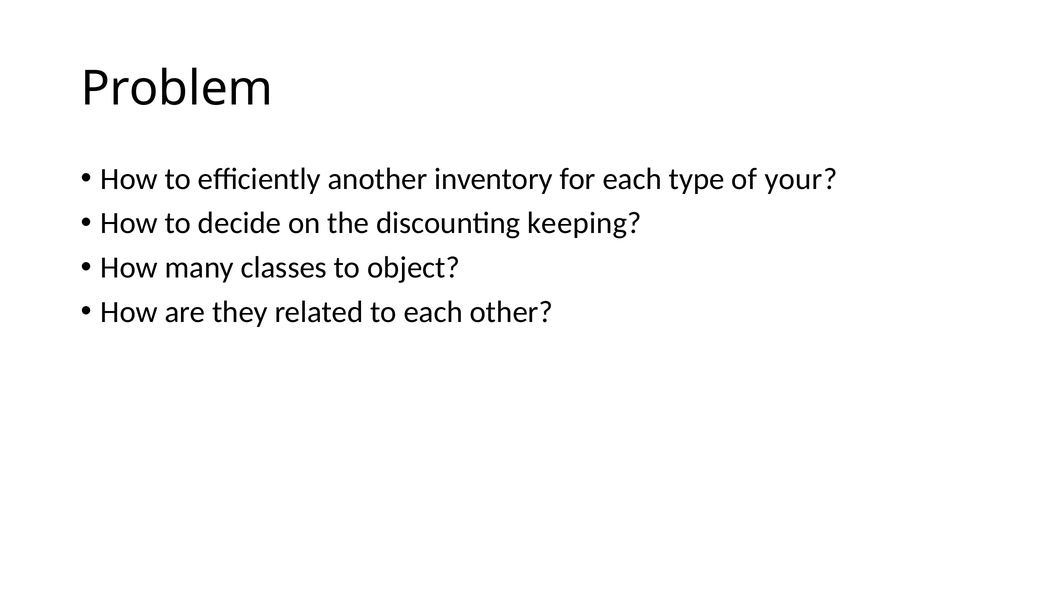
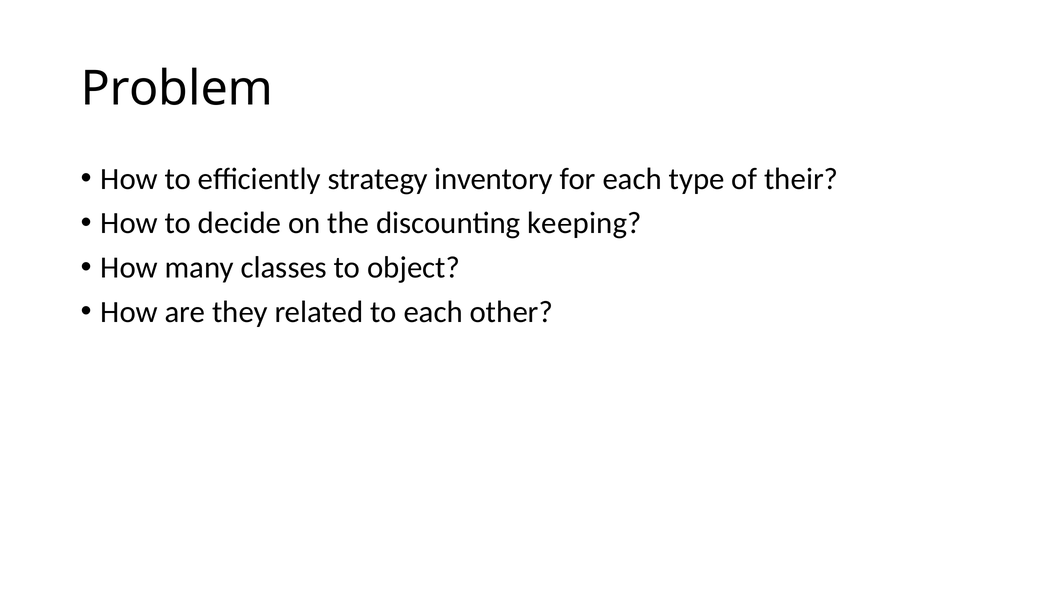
another: another -> strategy (378, 179)
your: your -> their (801, 179)
